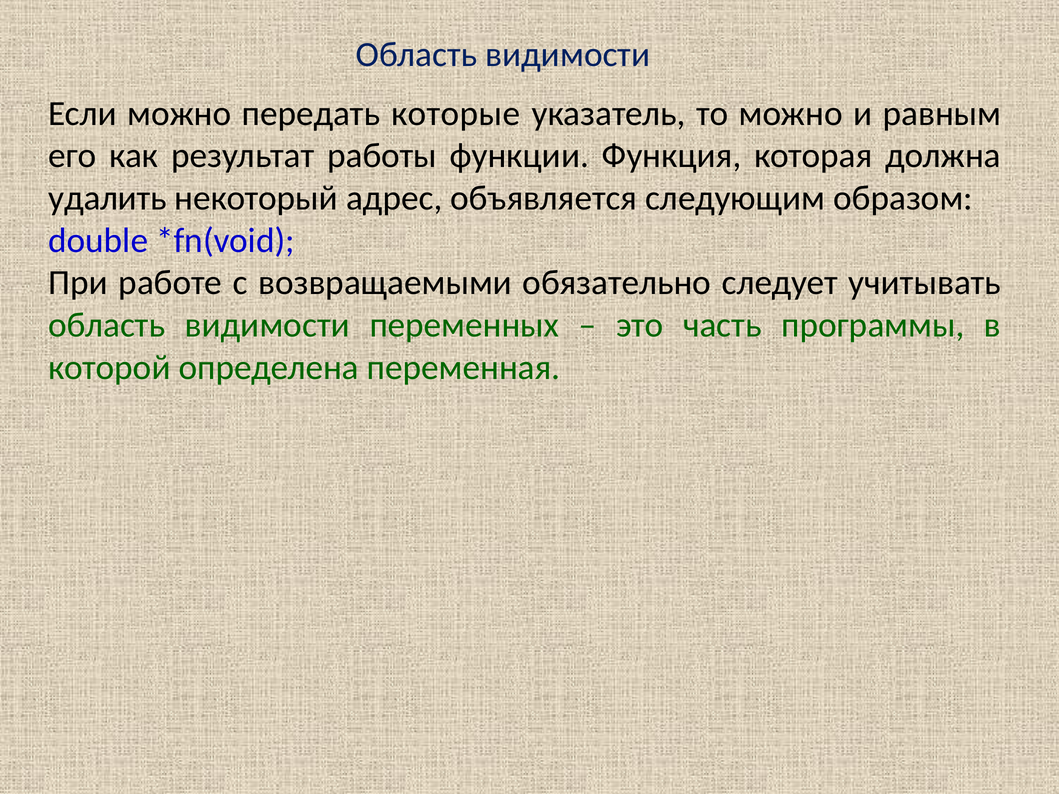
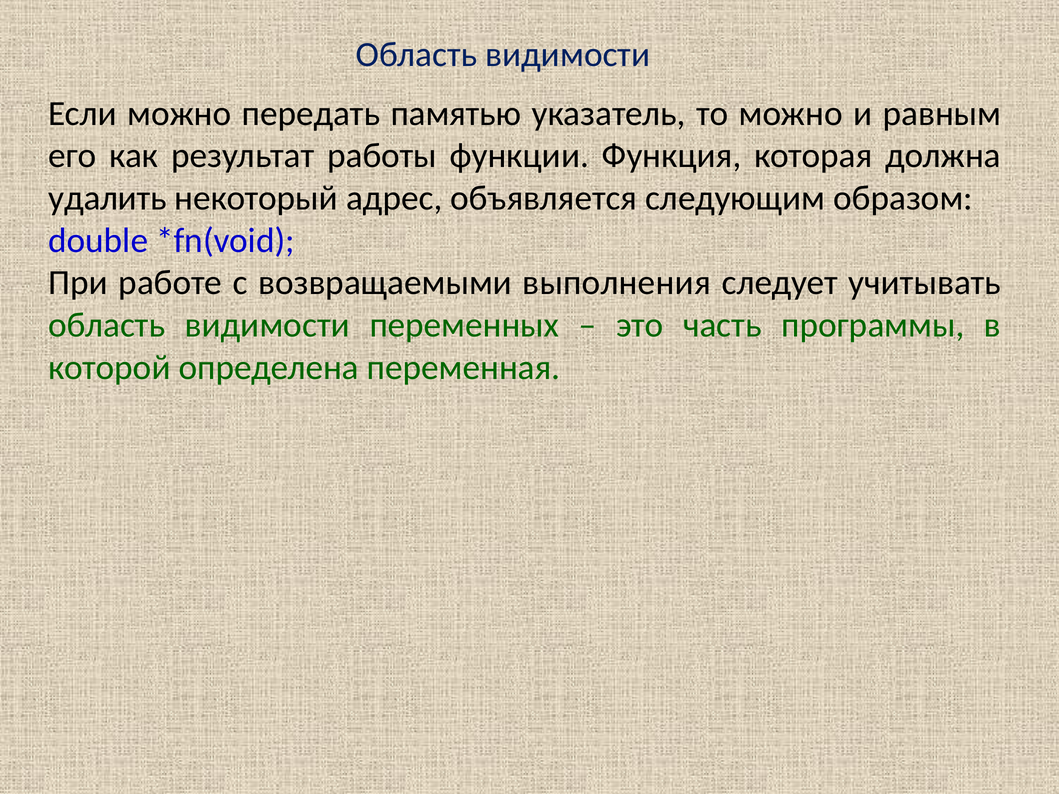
которые: которые -> памятью (456, 113)
обязательно: обязательно -> выполнения (617, 283)
